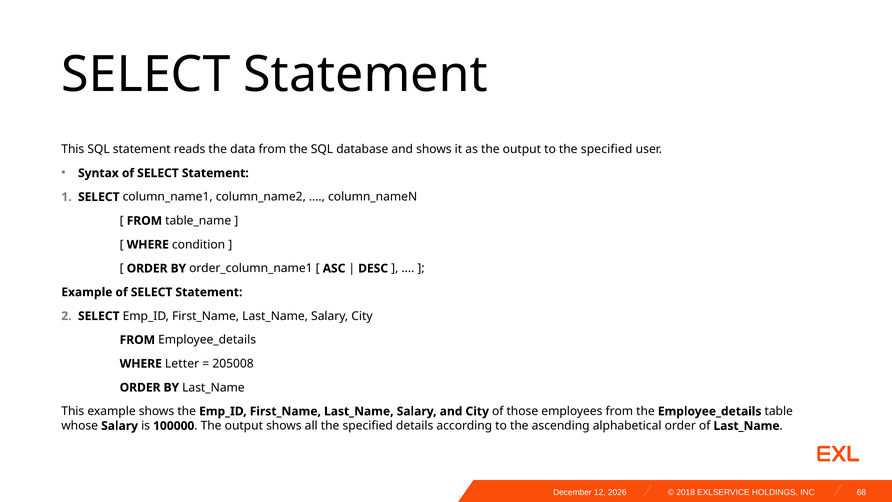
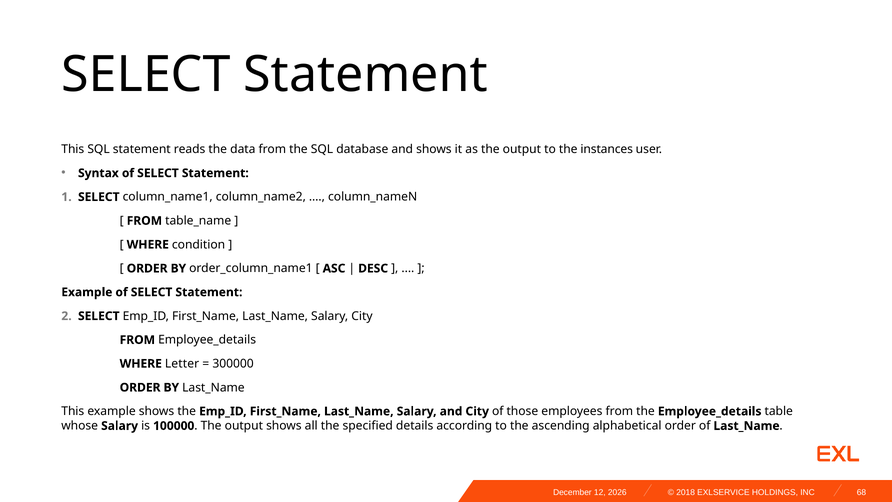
to the specified: specified -> instances (607, 149)
205008: 205008 -> 300000 (233, 364)
